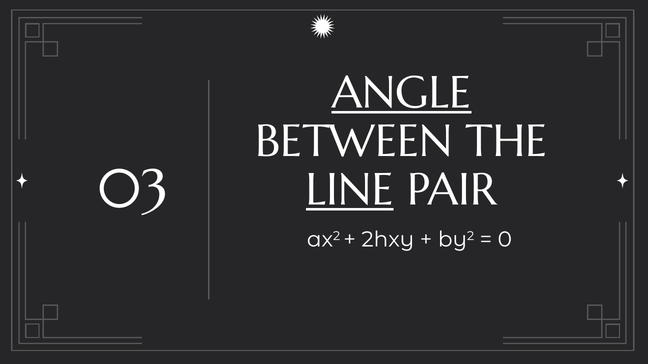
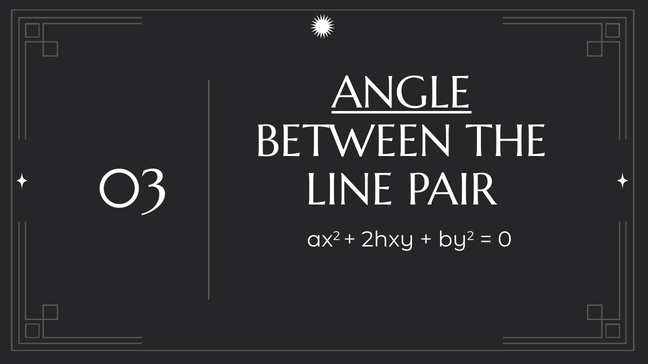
LINE underline: present -> none (350, 190)
